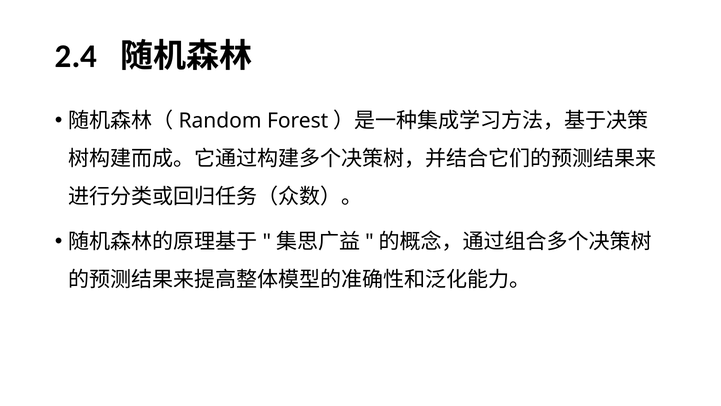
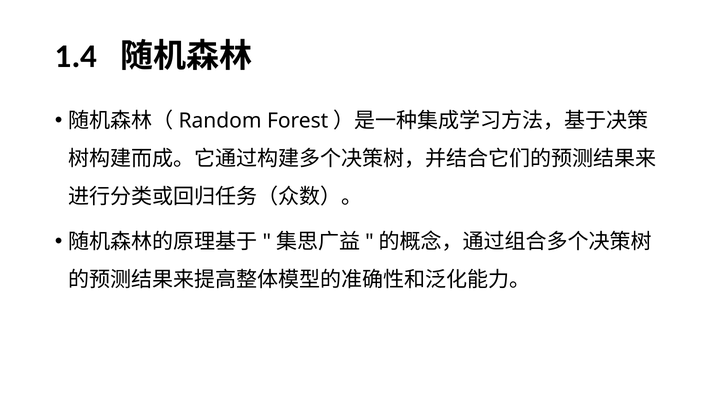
2.4: 2.4 -> 1.4 (76, 56)
